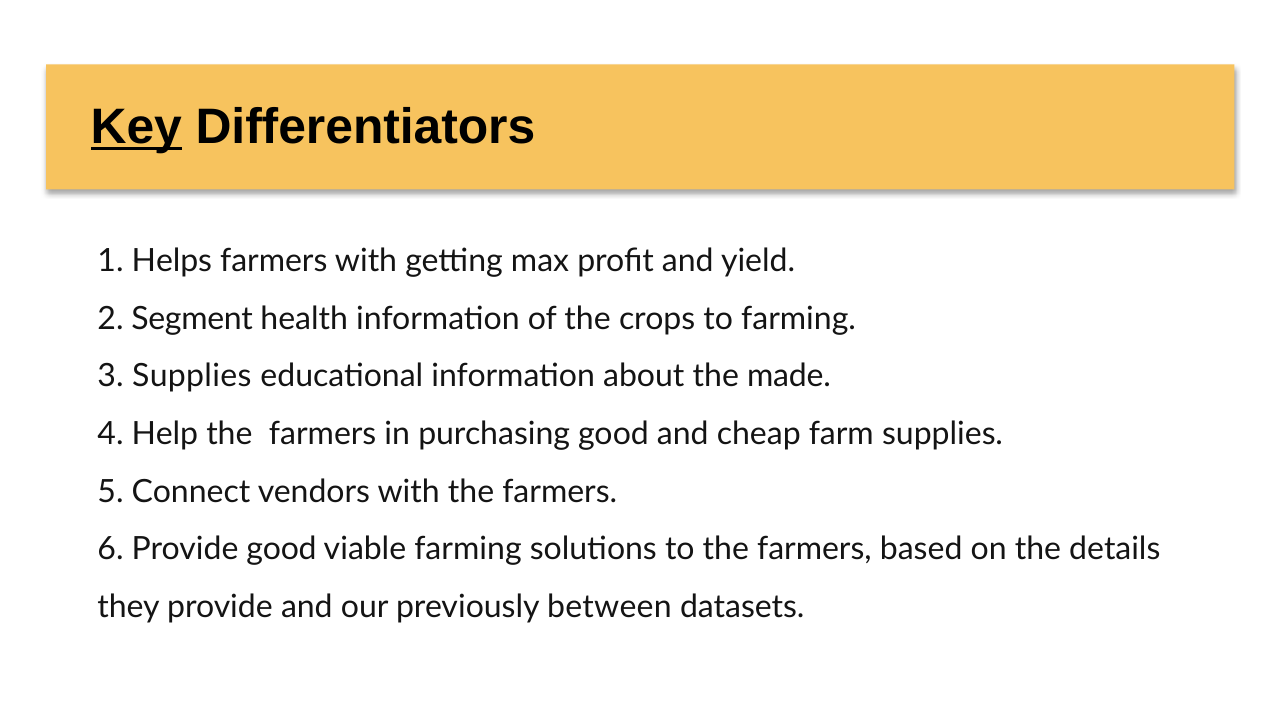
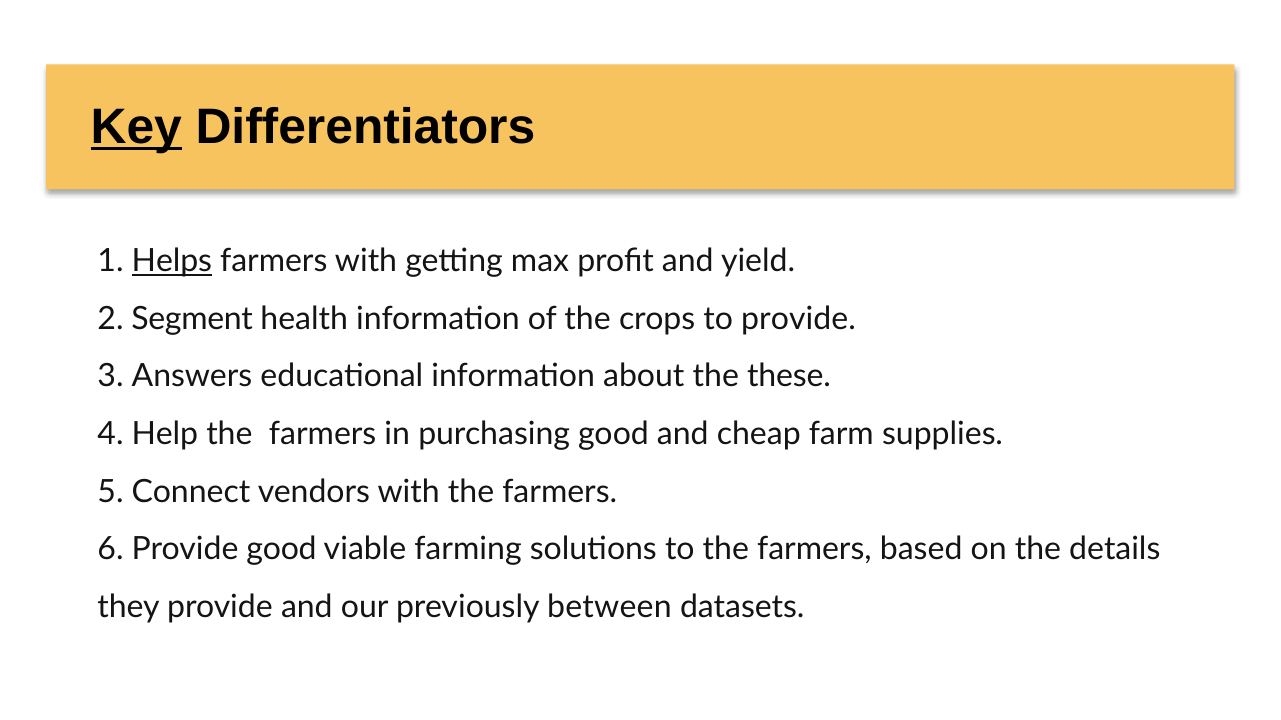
Helps underline: none -> present (172, 261)
to farming: farming -> provide (799, 319)
3 Supplies: Supplies -> Answers (192, 377)
made: made -> these (789, 377)
